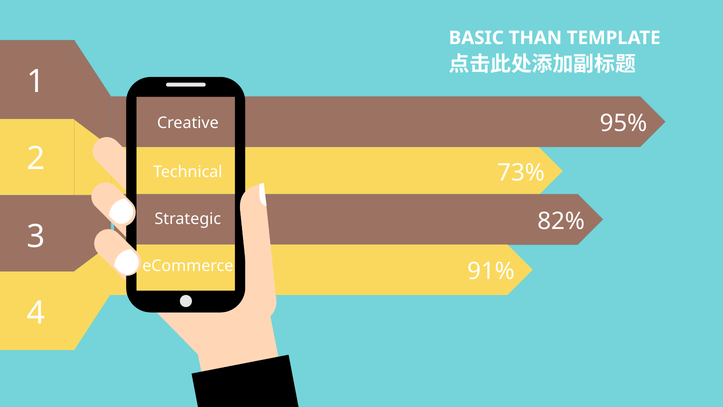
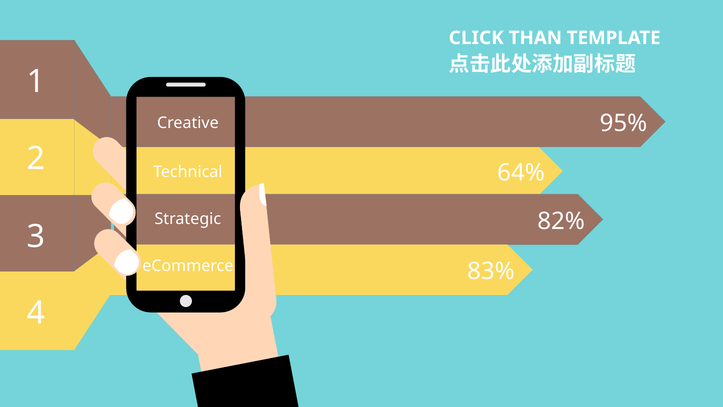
BASIC: BASIC -> CLICK (476, 38)
73%: 73% -> 64% (521, 173)
91%: 91% -> 83% (491, 271)
